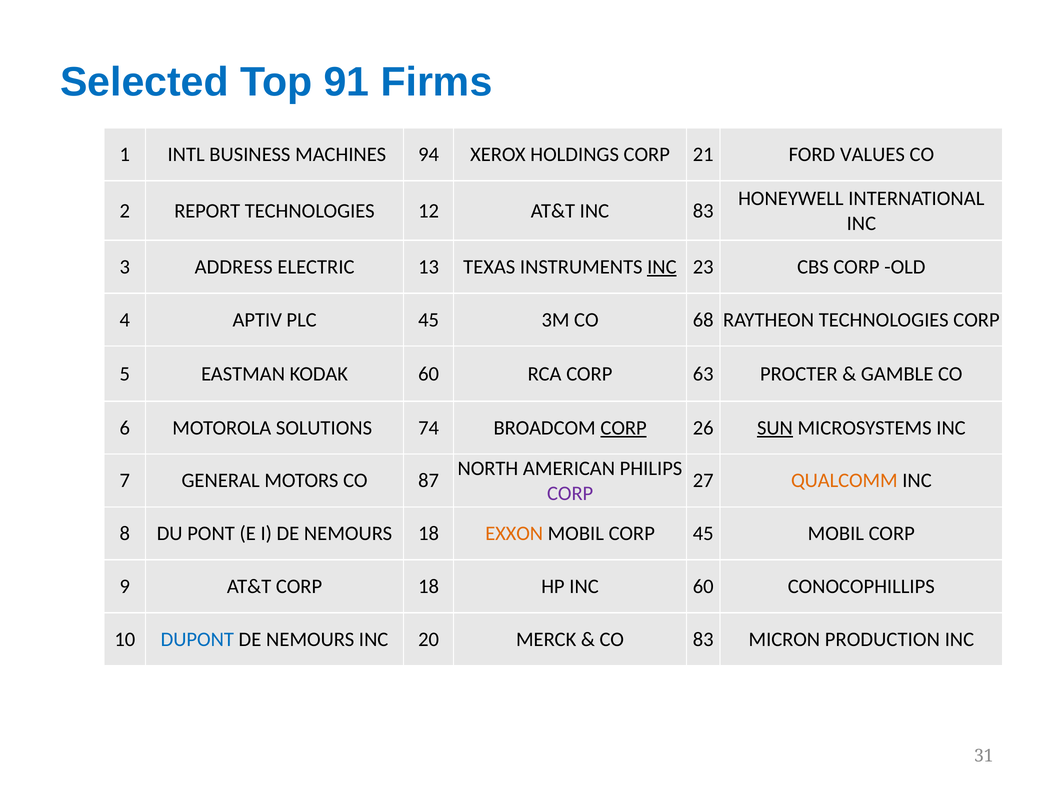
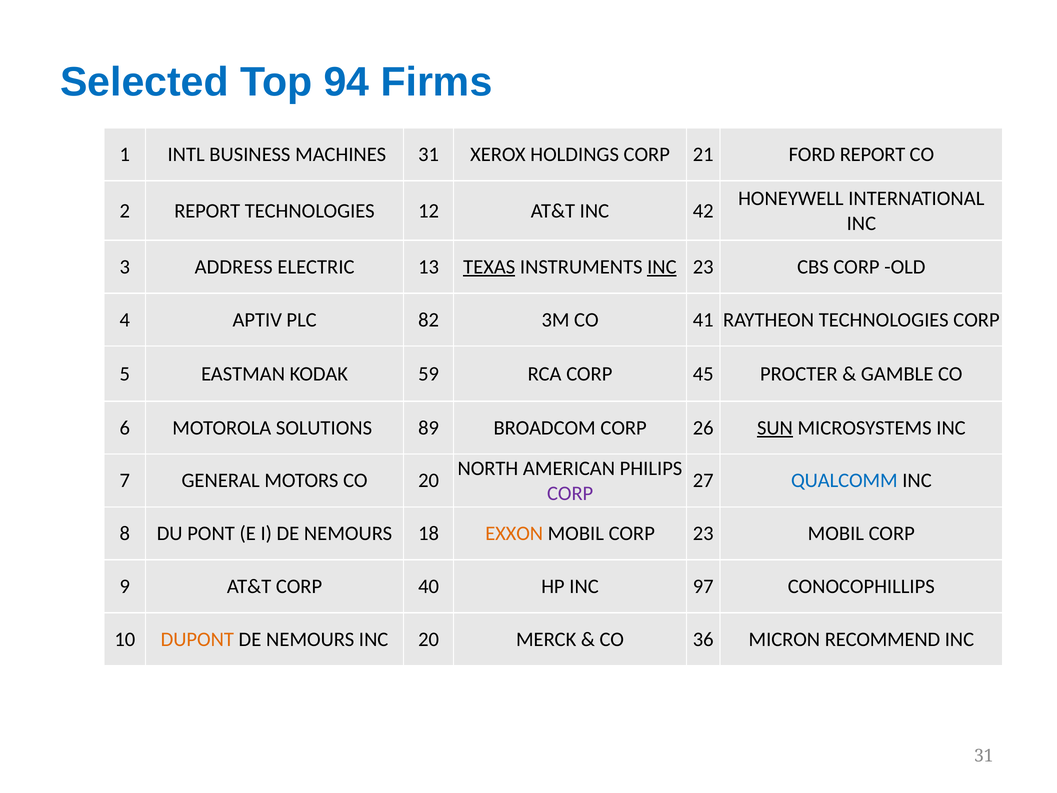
91: 91 -> 94 (346, 82)
MACHINES 94: 94 -> 31 (429, 155)
FORD VALUES: VALUES -> REPORT (873, 155)
INC 83: 83 -> 42 (703, 211)
TEXAS underline: none -> present (489, 267)
PLC 45: 45 -> 82 (429, 320)
68: 68 -> 41 (703, 320)
KODAK 60: 60 -> 59 (429, 374)
63: 63 -> 45 (703, 374)
74: 74 -> 89 (429, 428)
CORP underline: present -> none (624, 428)
CO 87: 87 -> 20 (429, 481)
QUALCOMM colour: orange -> blue (844, 481)
CORP 45: 45 -> 23 (703, 533)
CORP 18: 18 -> 40 (429, 586)
INC 60: 60 -> 97 (703, 586)
DUPONT colour: blue -> orange (197, 639)
CO 83: 83 -> 36 (703, 639)
PRODUCTION: PRODUCTION -> RECOMMEND (882, 639)
